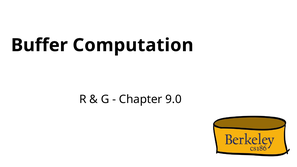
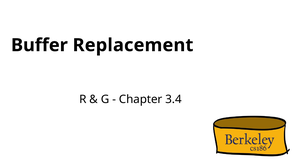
Computation: Computation -> Replacement (133, 45)
9.0: 9.0 -> 3.4 (173, 99)
